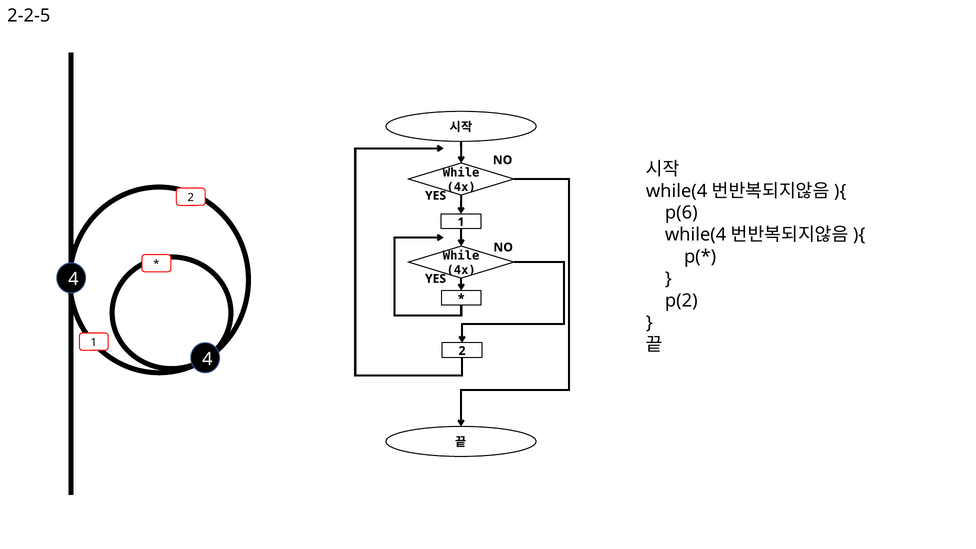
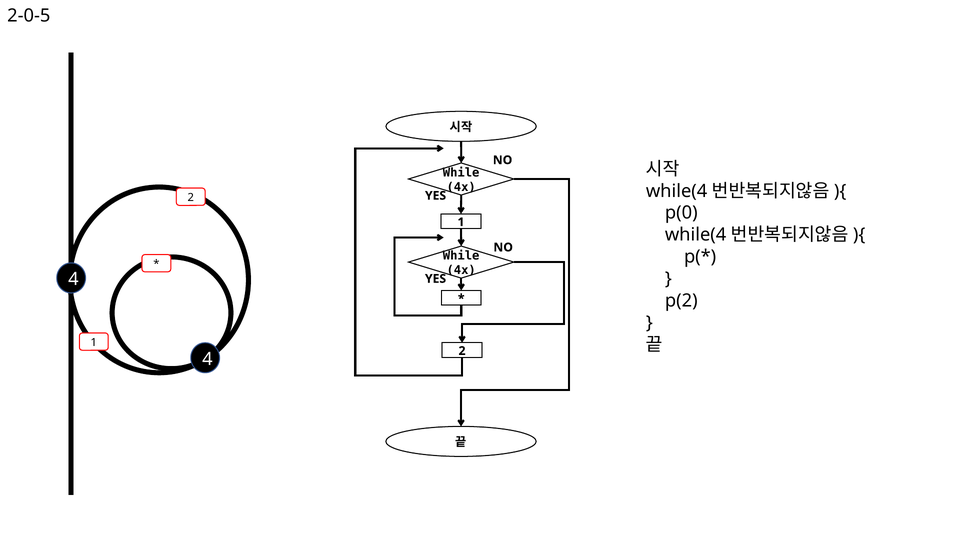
2-2-5: 2-2-5 -> 2-0-5 (29, 16)
p(6: p(6 -> p(0 (681, 213)
